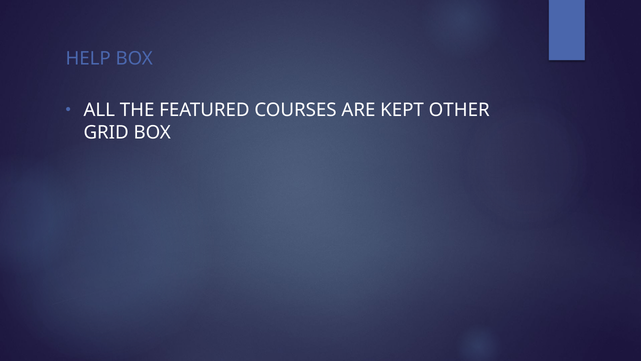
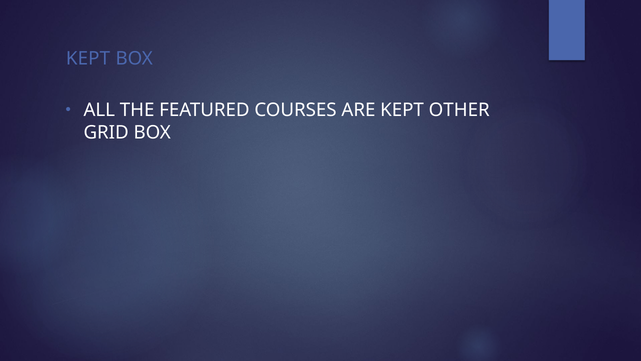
HELP: HELP -> KEPT (88, 58)
